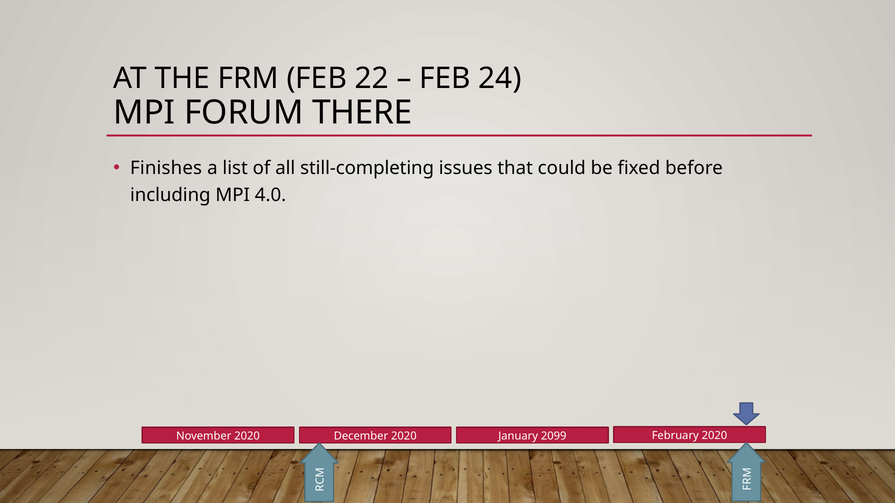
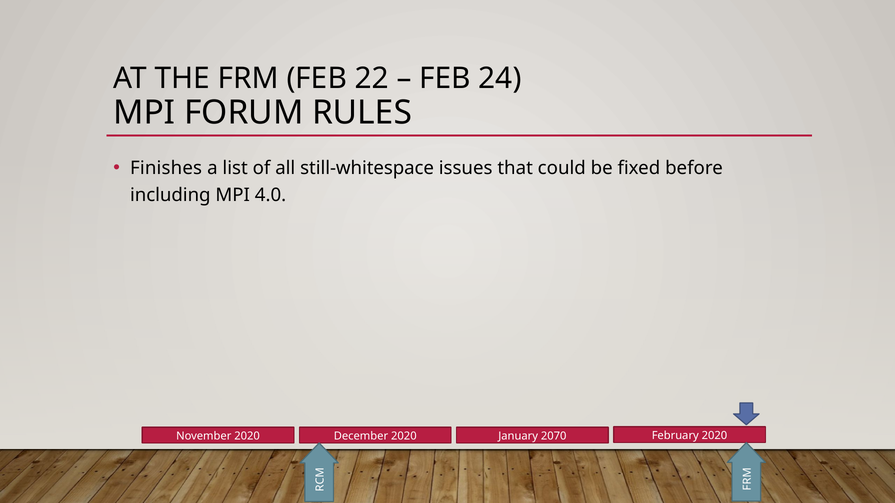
THERE: THERE -> RULES (362, 113)
still-completing: still-completing -> still-whitespace (367, 168)
2099: 2099 -> 2070 (554, 436)
